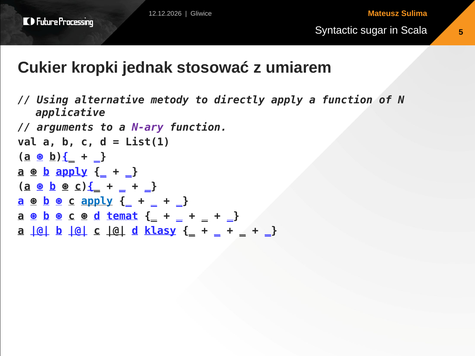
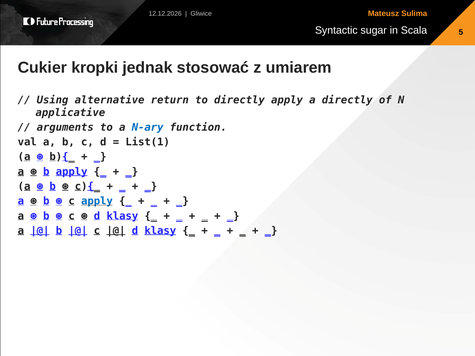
metody: metody -> return (170, 100)
a function: function -> directly (347, 100)
N-ary colour: purple -> blue (148, 127)
temat: temat -> klasy (122, 216)
